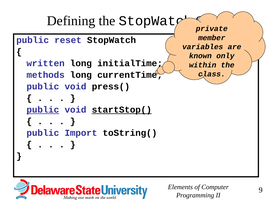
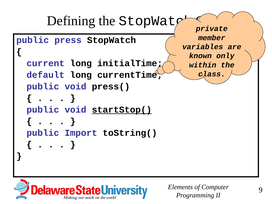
reset: reset -> press (68, 40)
written: written -> current (46, 63)
methods: methods -> default (46, 75)
public underline: present -> none (43, 110)
